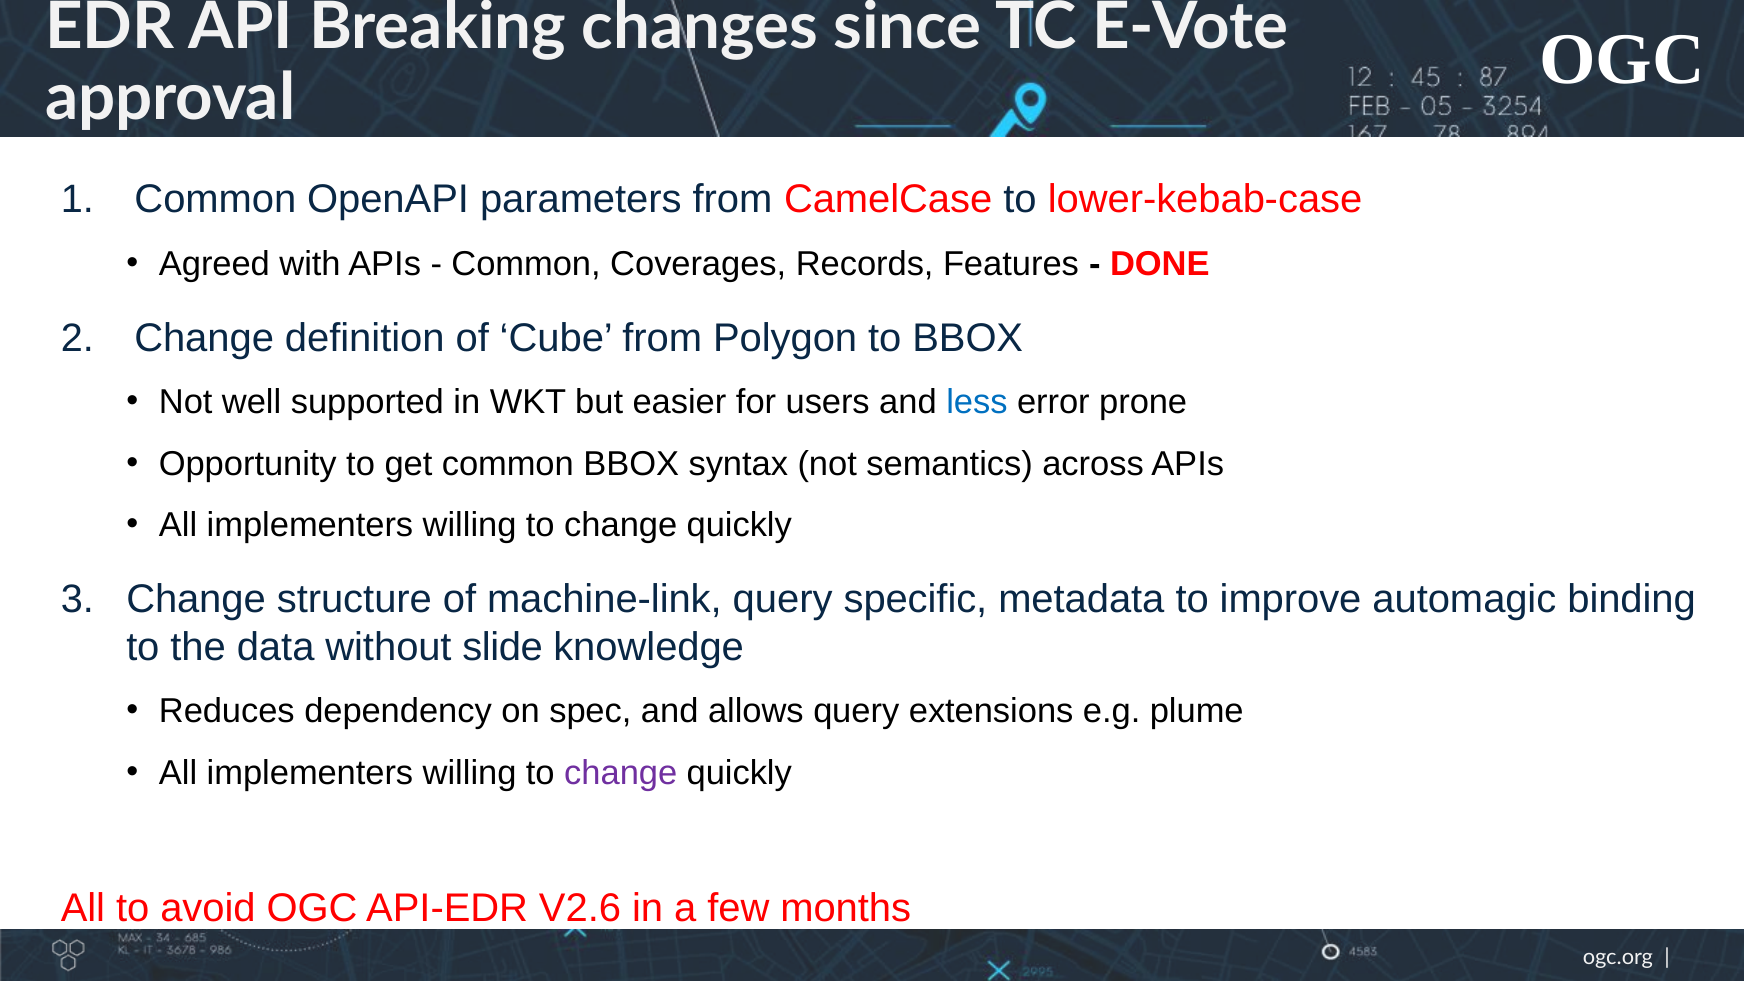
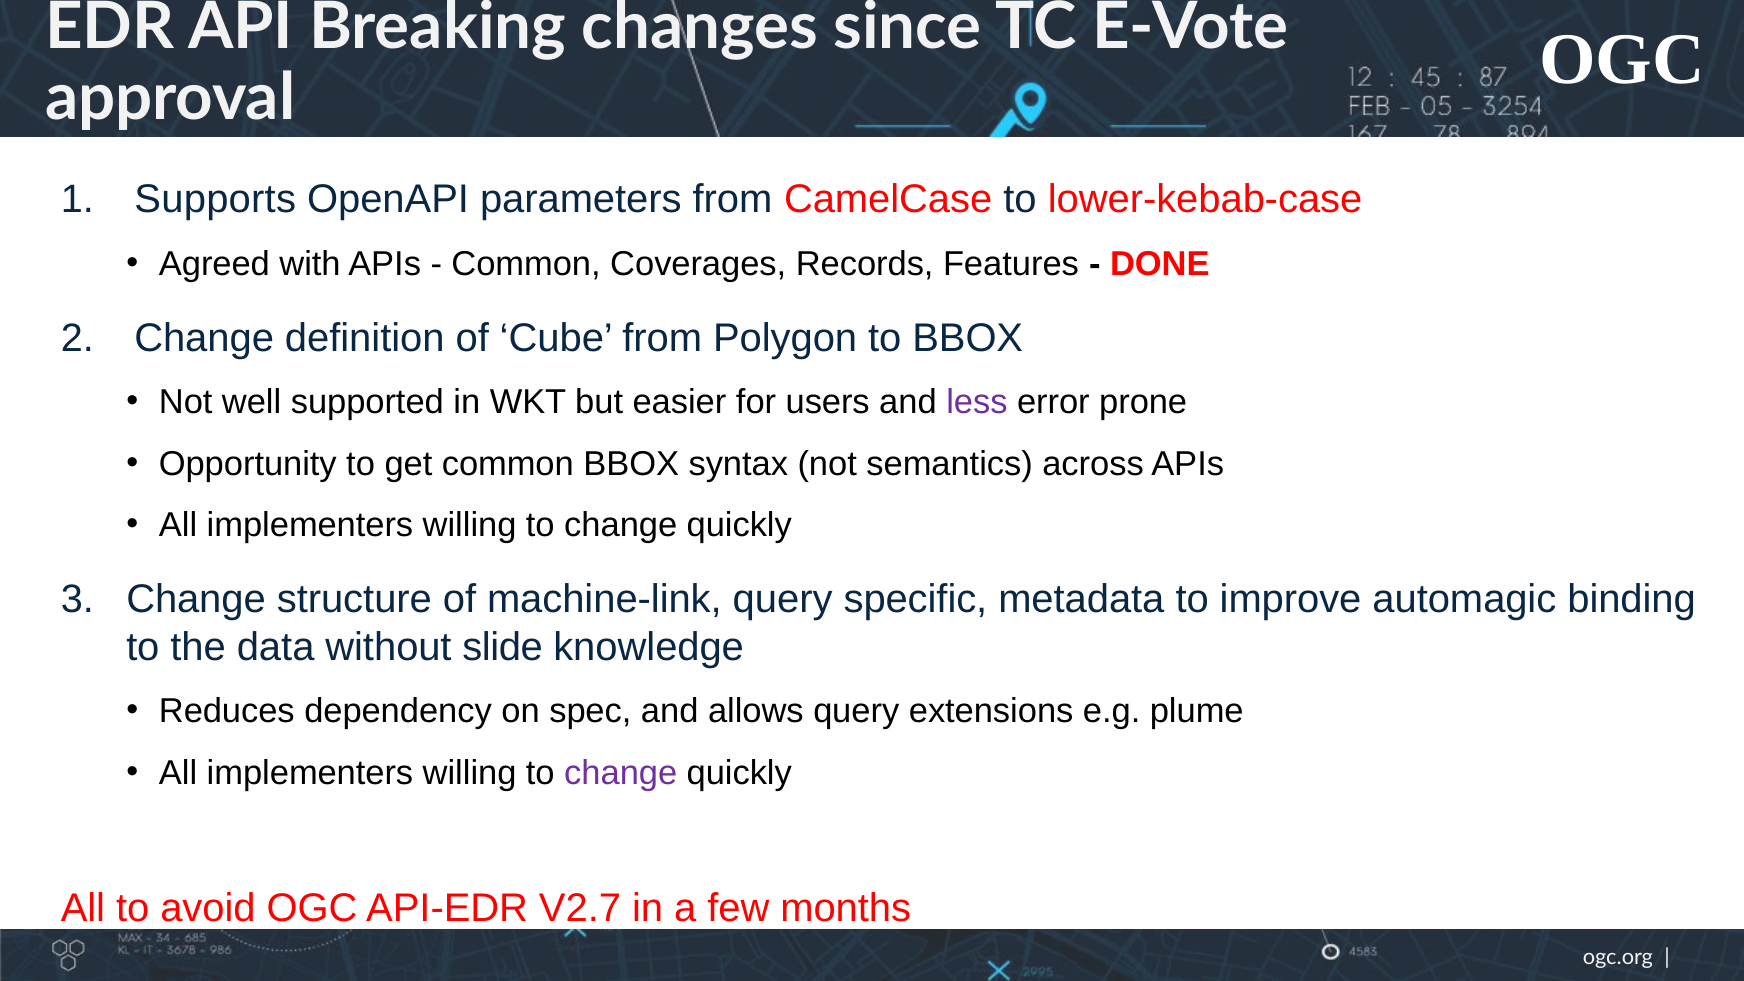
Common: Common -> Supports (215, 200)
less colour: blue -> purple (977, 402)
V2.6: V2.6 -> V2.7 (580, 908)
